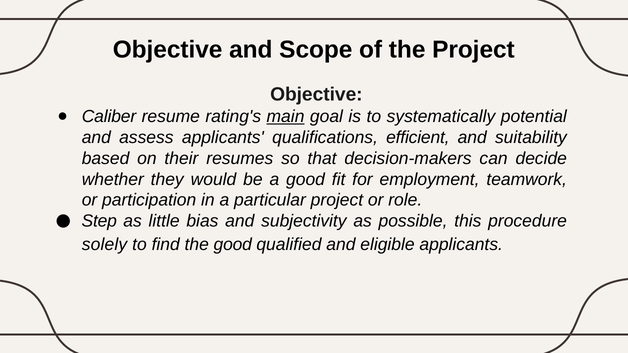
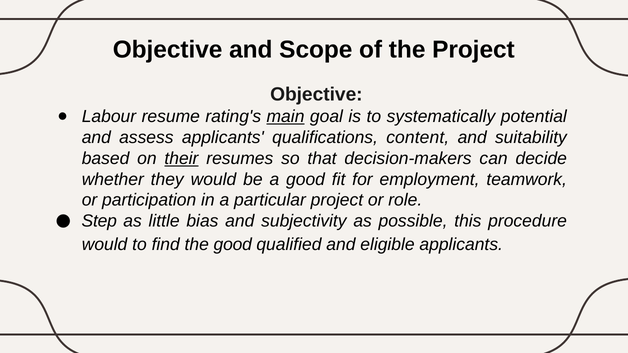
Caliber: Caliber -> Labour (109, 117)
efficient: efficient -> content (418, 138)
their underline: none -> present (181, 158)
solely: solely -> would (105, 245)
